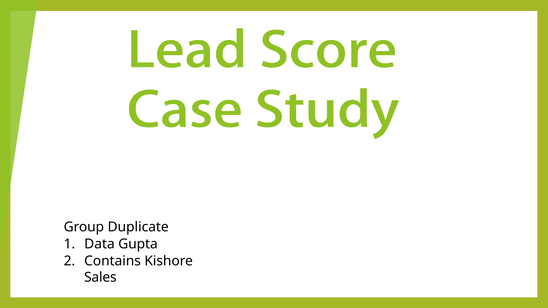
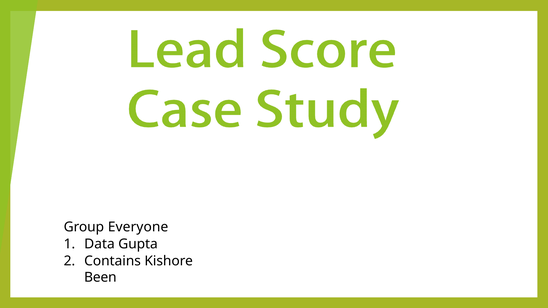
Duplicate: Duplicate -> Everyone (138, 227)
Sales: Sales -> Been (100, 278)
